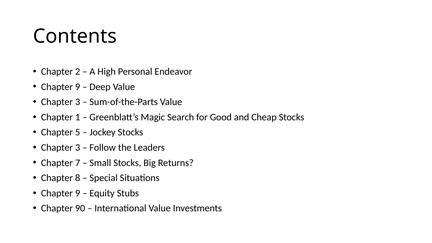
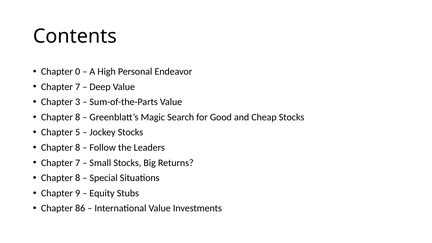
2: 2 -> 0 (78, 72)
9: 9 -> 7 (78, 87)
1: 1 -> 8 (78, 117)
3: 3 -> 8 (78, 148)
90: 90 -> 86 (80, 208)
